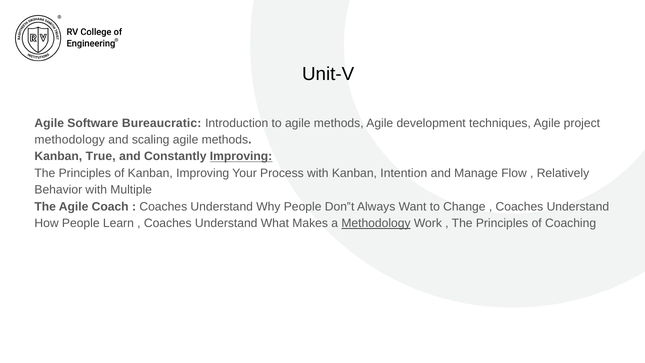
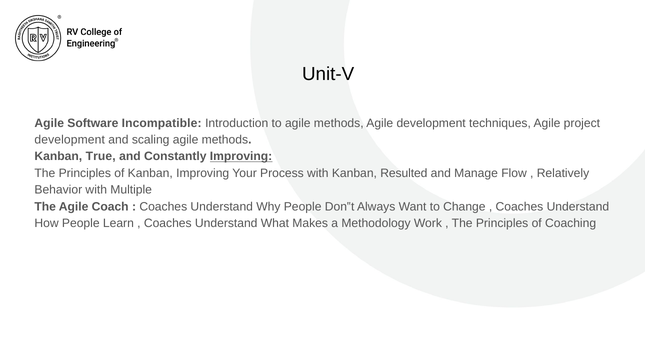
Bureaucratic: Bureaucratic -> Incompatible (162, 123)
methodology: methodology -> development (70, 140)
Intention: Intention -> Resulted (404, 173)
Methodology underline: present -> none (376, 223)
